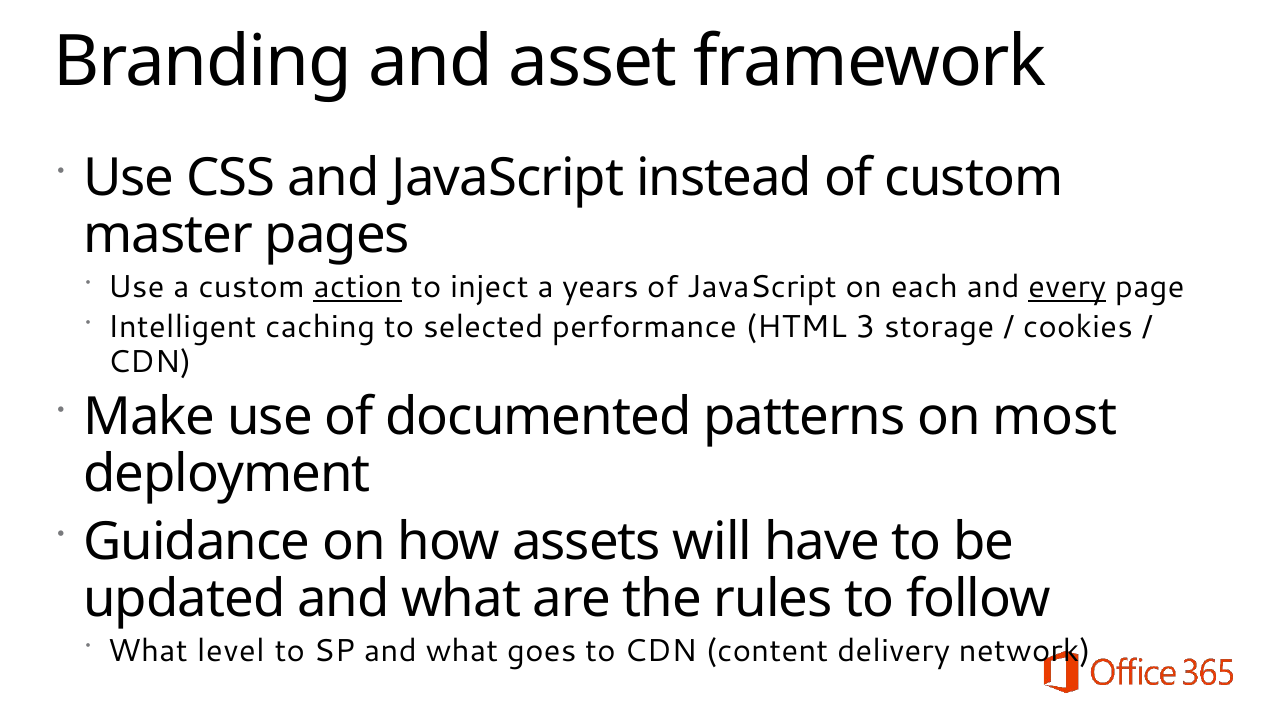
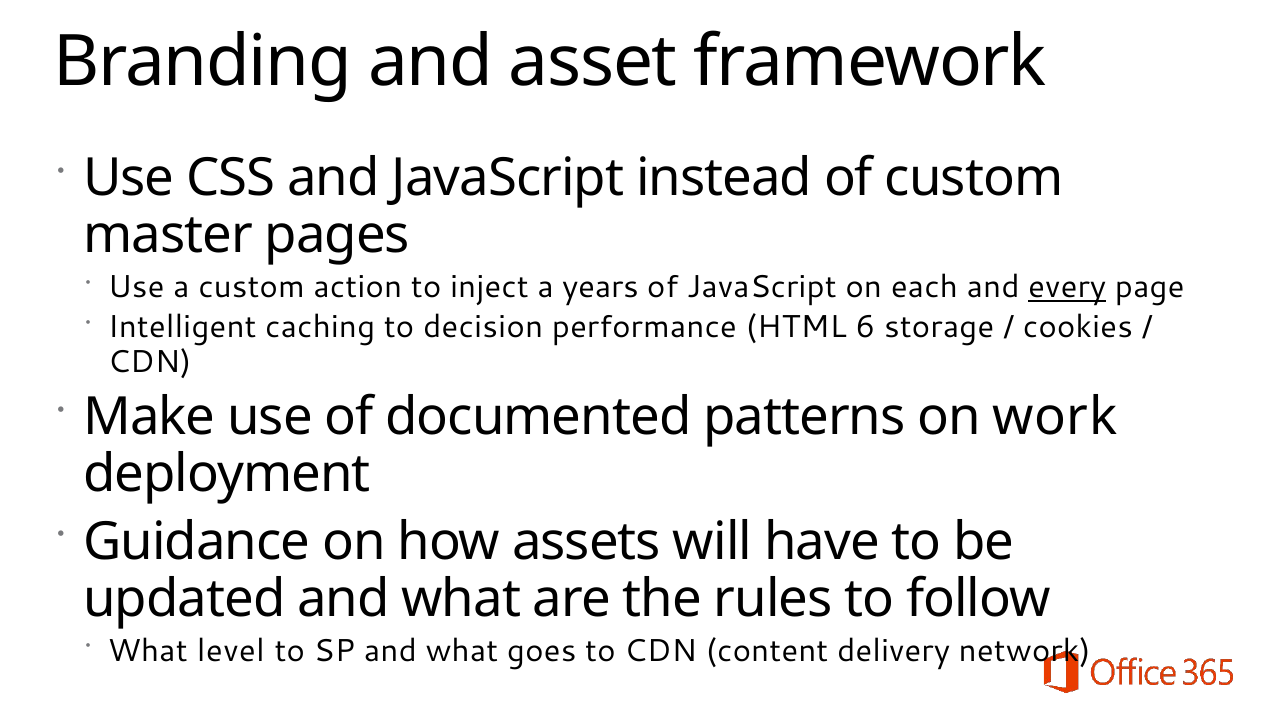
action underline: present -> none (358, 287)
selected: selected -> decision (483, 328)
3: 3 -> 6 (865, 328)
most: most -> work (1055, 418)
